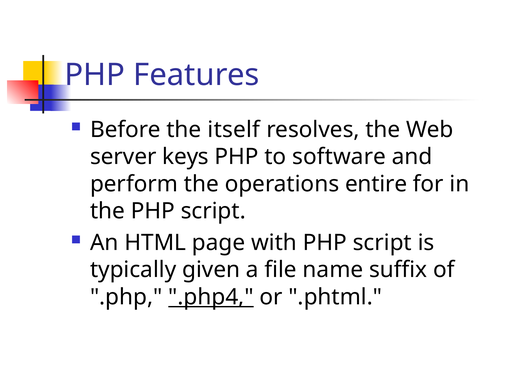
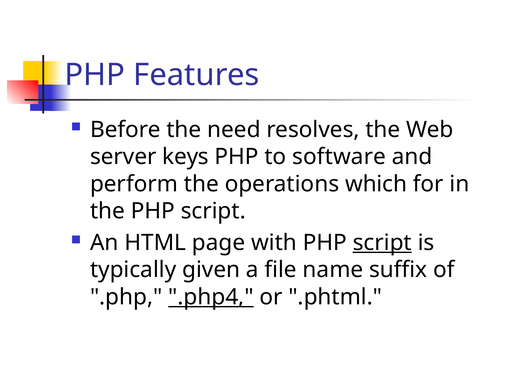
itself: itself -> need (234, 130)
entire: entire -> which (376, 184)
script underline: none -> present (382, 243)
